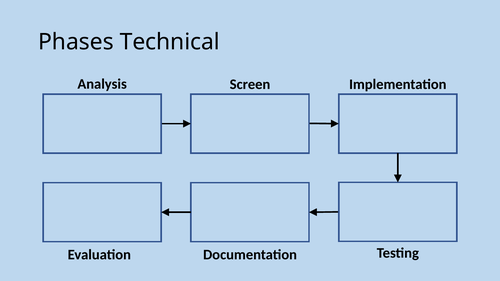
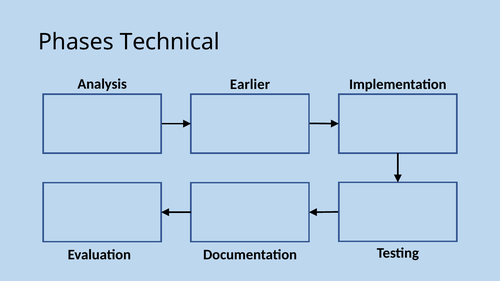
Screen: Screen -> Earlier (250, 84)
